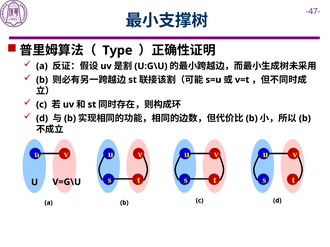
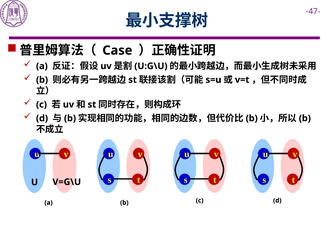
Type: Type -> Case (117, 51)
